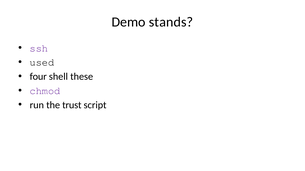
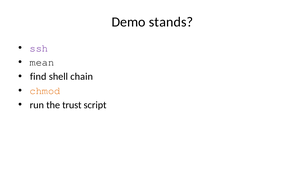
used: used -> mean (42, 63)
four: four -> find (38, 77)
these: these -> chain (82, 77)
chmod colour: purple -> orange (45, 91)
